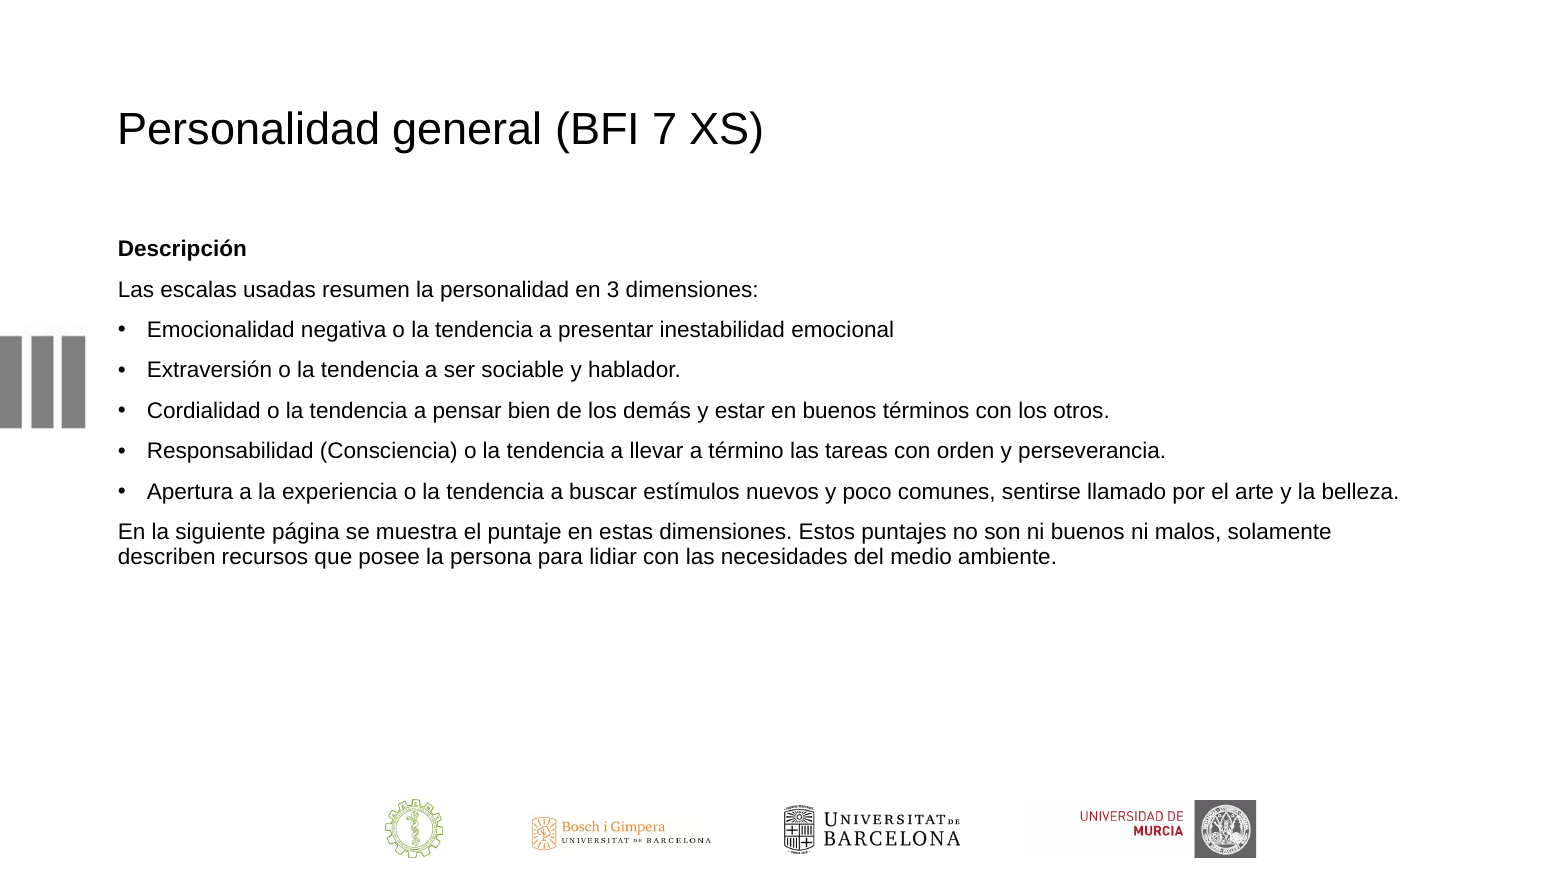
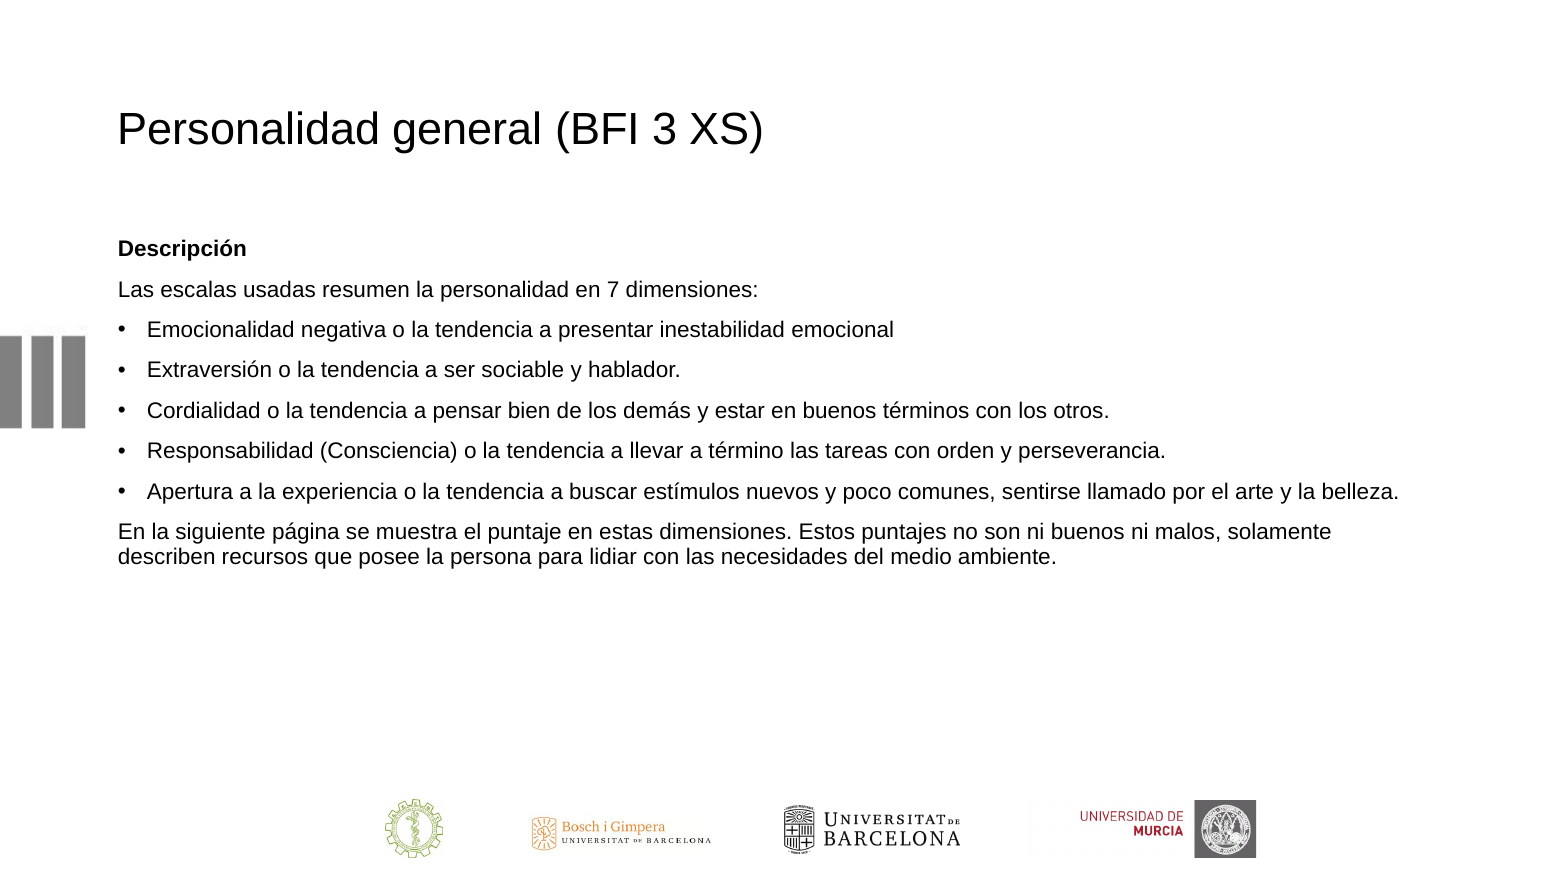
7: 7 -> 3 (665, 130)
3: 3 -> 7 (613, 290)
